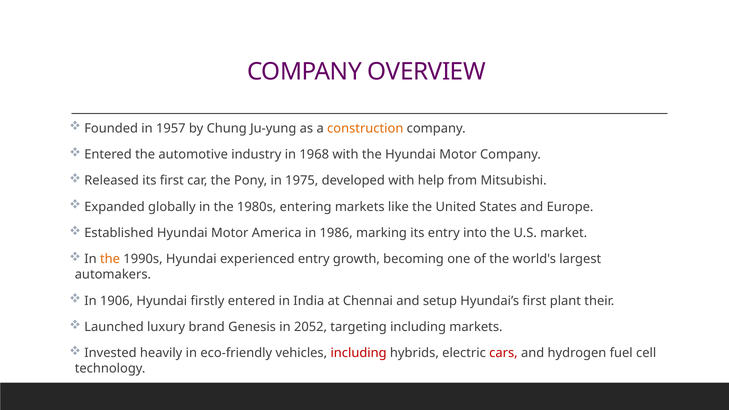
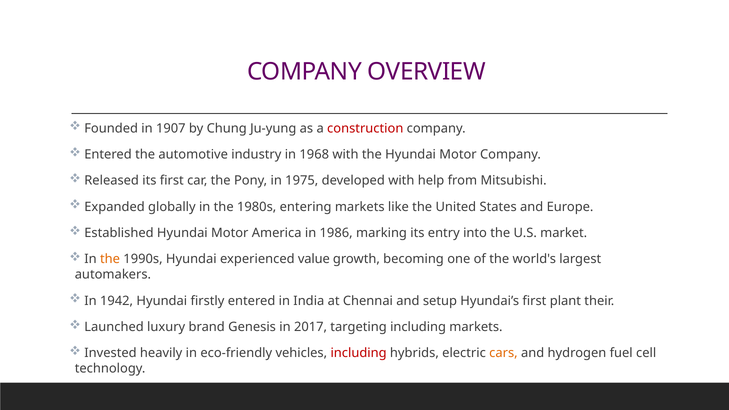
1957: 1957 -> 1907 (171, 128)
construction colour: orange -> red (365, 128)
experienced entry: entry -> value (314, 259)
1906: 1906 -> 1942 (117, 301)
2052: 2052 -> 2017 (311, 327)
cars colour: red -> orange (503, 353)
